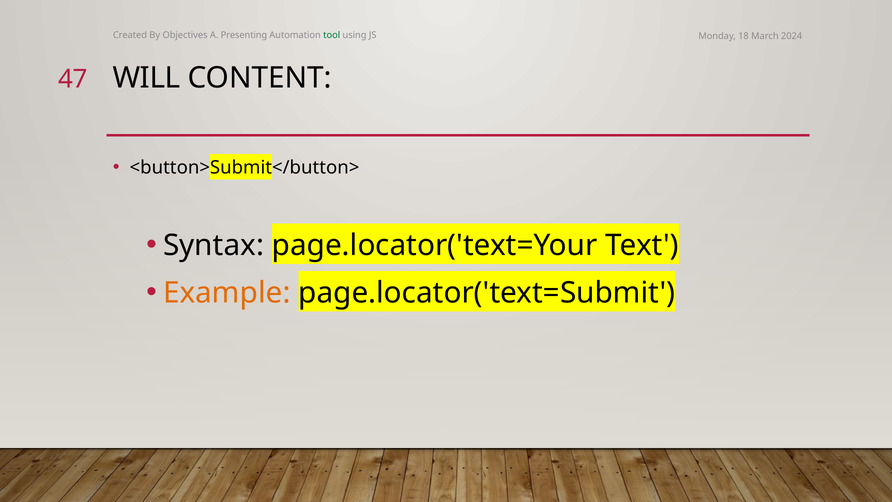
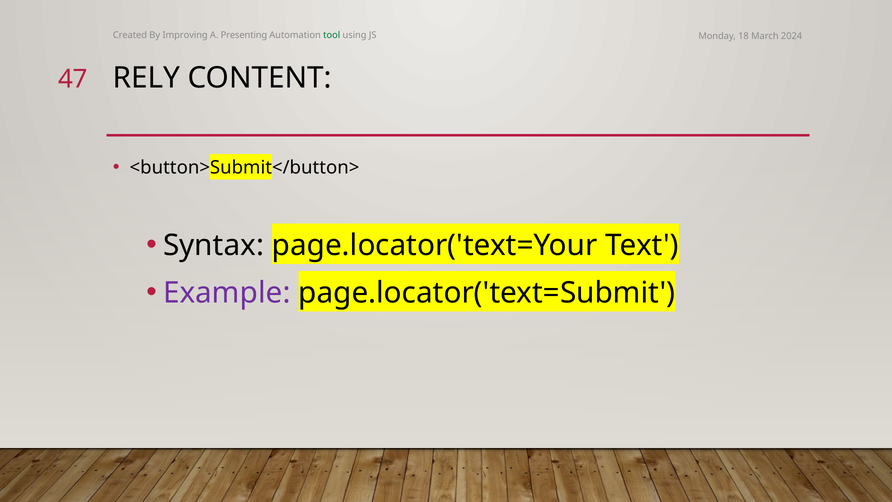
Objectives: Objectives -> Improving (185, 35)
WILL: WILL -> RELY (146, 78)
Example colour: orange -> purple (227, 293)
